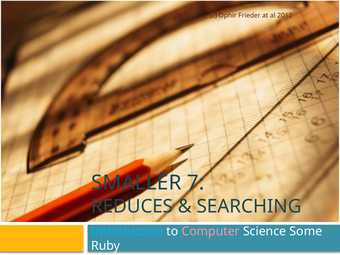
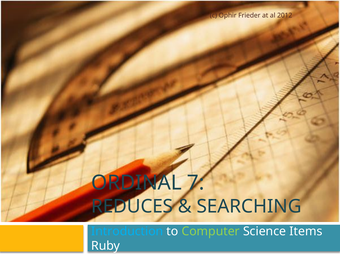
SMALLER: SMALLER -> ORDINAL (136, 183)
Computer colour: pink -> light green (211, 231)
Some: Some -> Items (306, 231)
